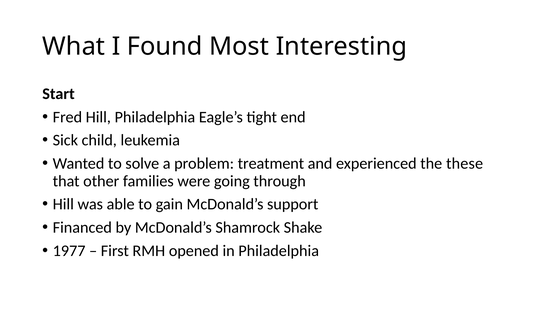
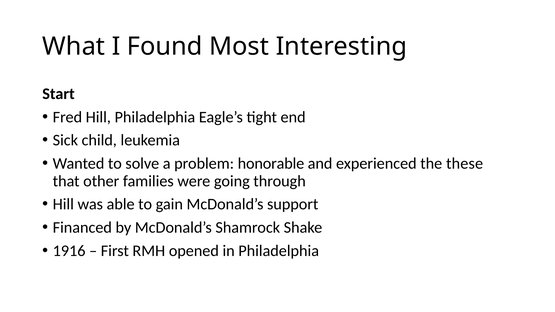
treatment: treatment -> honorable (271, 164)
1977: 1977 -> 1916 (69, 251)
